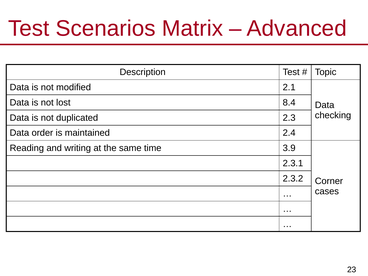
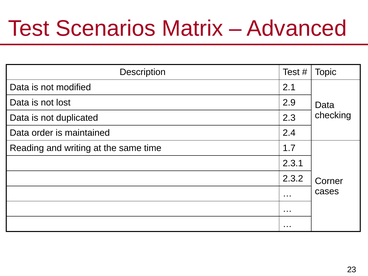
8.4: 8.4 -> 2.9 (289, 103)
3.9: 3.9 -> 1.7 (289, 148)
